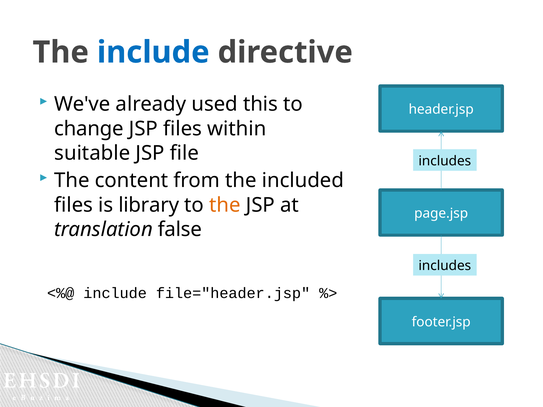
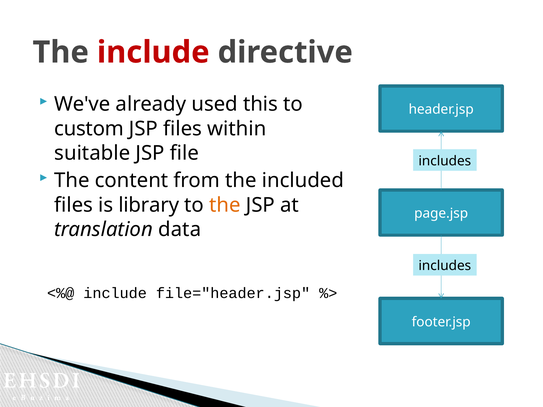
include colour: blue -> red (153, 52)
change: change -> custom (89, 129)
false: false -> data (180, 230)
